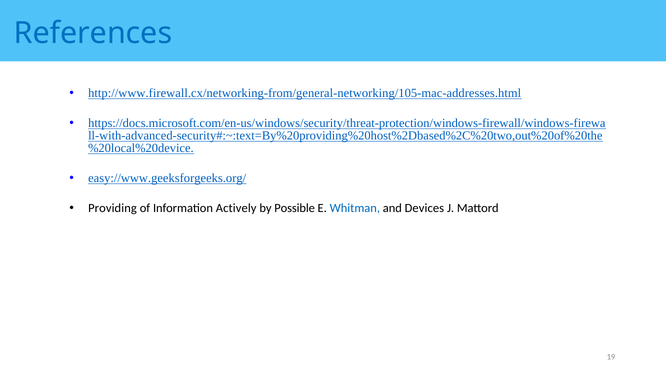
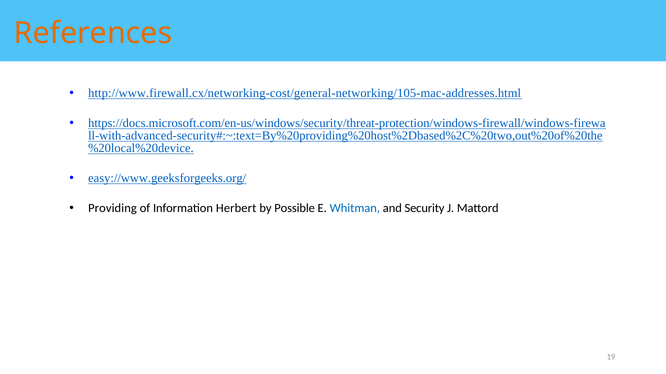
References colour: blue -> orange (93, 33)
http://www.firewall.cx/networking-from/general-networking/105-mac-addresses.html: http://www.firewall.cx/networking-from/general-networking/105-mac-addresses.html -> http://www.firewall.cx/networking-cost/general-networking/105-mac-addresses.html (305, 94)
Actively: Actively -> Herbert (236, 208)
Devices: Devices -> Security (425, 208)
